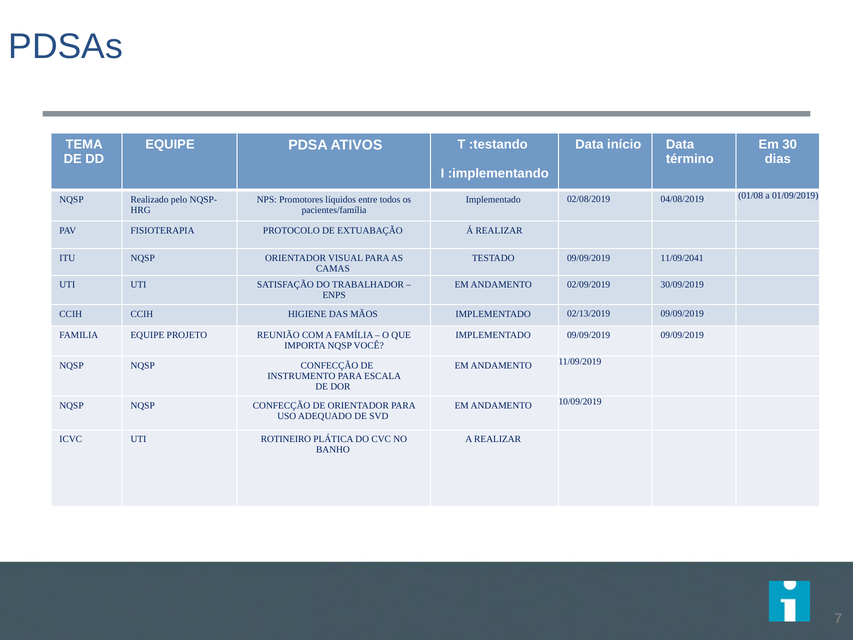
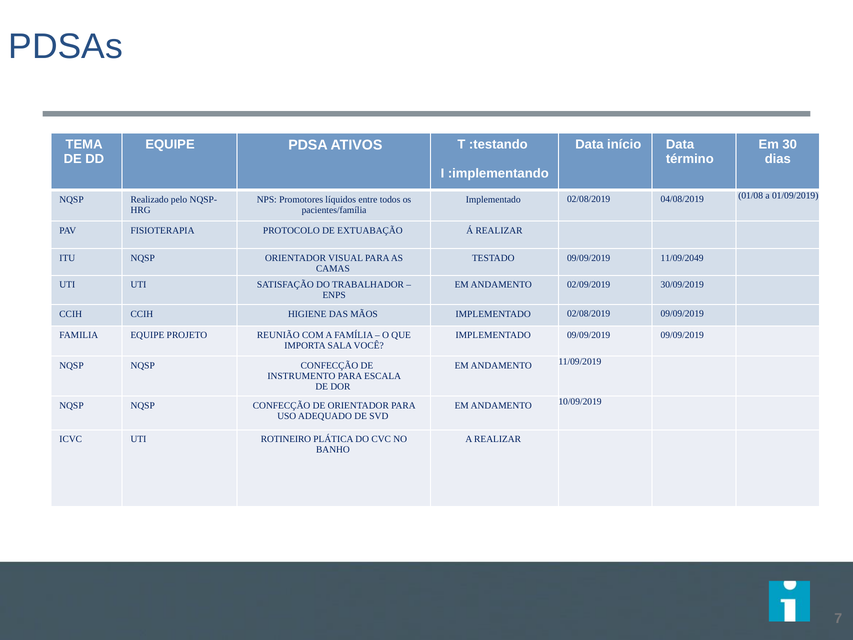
11/09/2041: 11/09/2041 -> 11/09/2049 (682, 258)
MÃOS IMPLEMENTADO 02/13/2019: 02/13/2019 -> 02/08/2019 (589, 314)
IMPORTA NQSP: NQSP -> SALA (340, 346)
